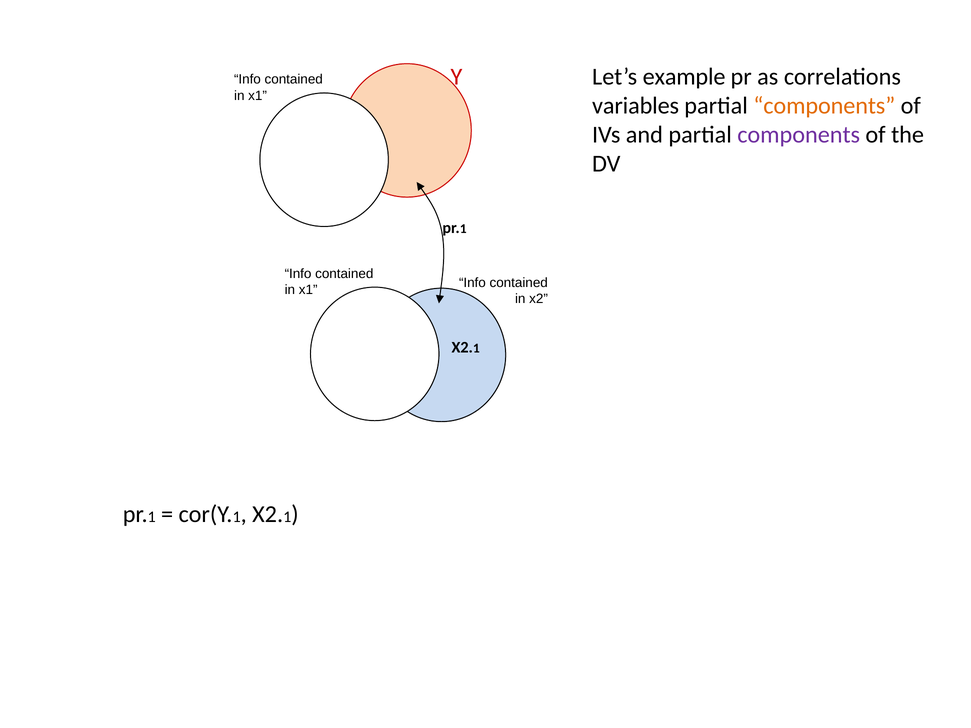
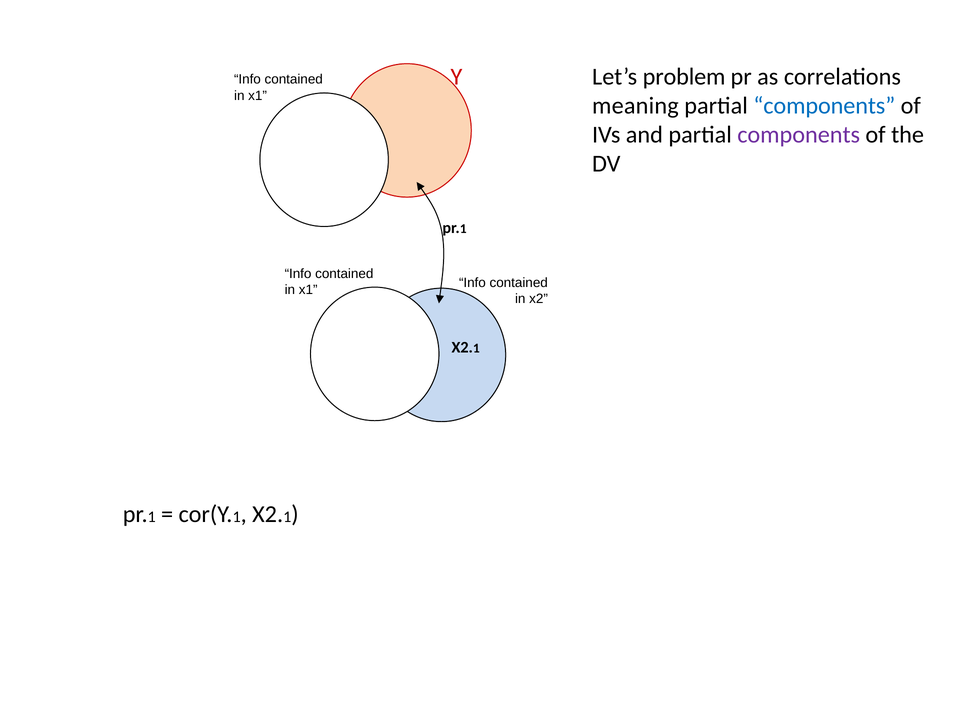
example: example -> problem (684, 77)
variables: variables -> meaning (635, 106)
components colour: orange -> blue (824, 106)
